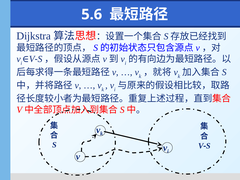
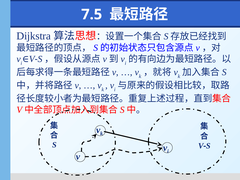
5.6: 5.6 -> 7.5 (92, 14)
